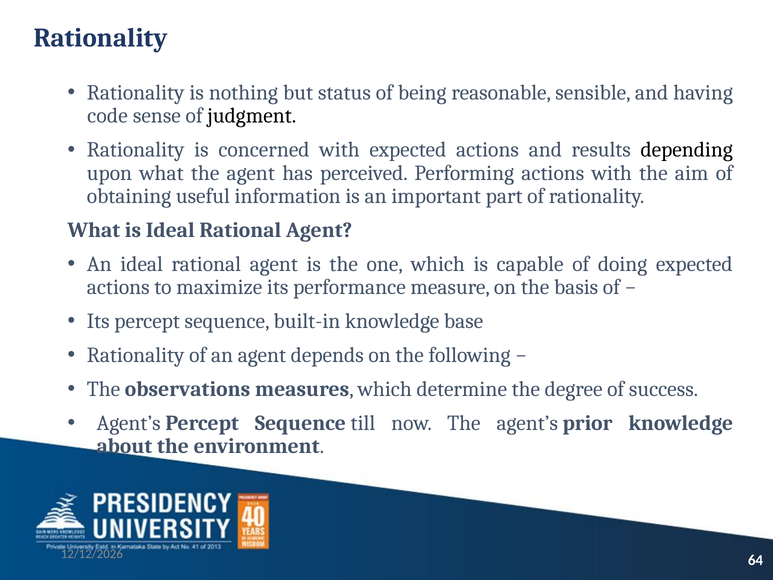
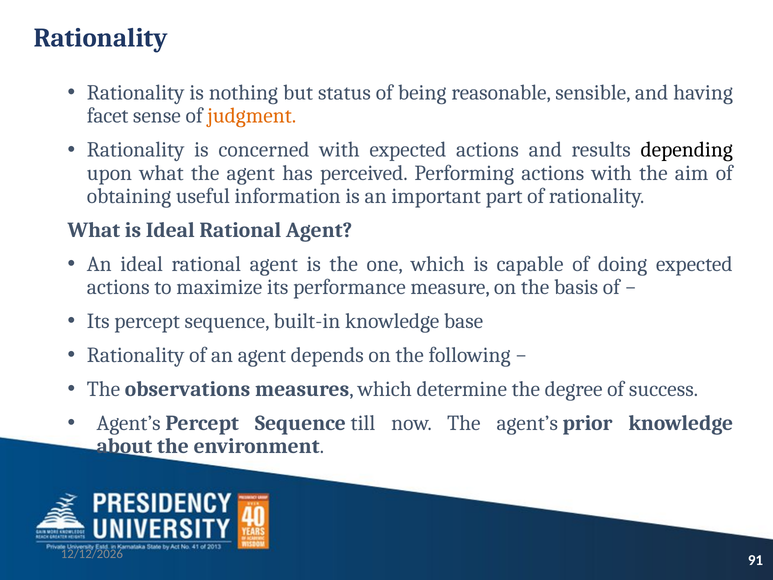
code: code -> facet (108, 116)
judgment colour: black -> orange (252, 116)
64: 64 -> 91 (755, 560)
